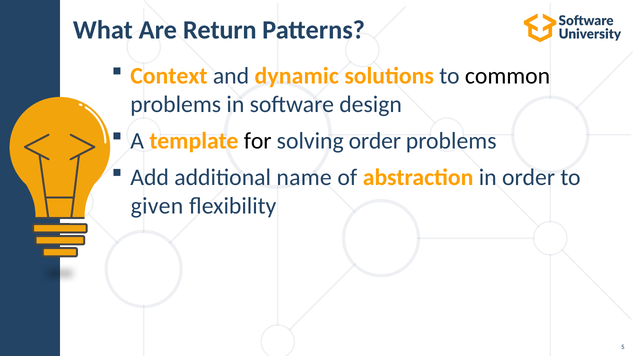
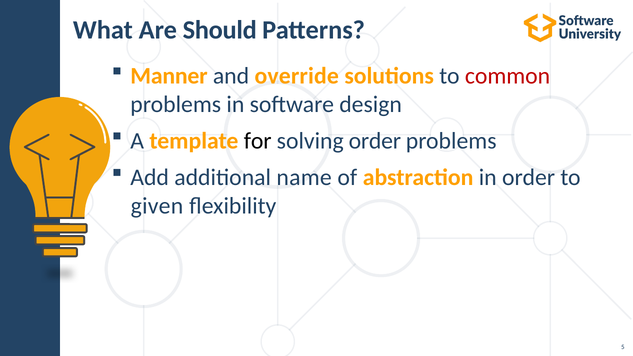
Return: Return -> Should (220, 30)
Context: Context -> Manner (169, 76)
dynamic: dynamic -> override (297, 76)
common colour: black -> red (508, 76)
